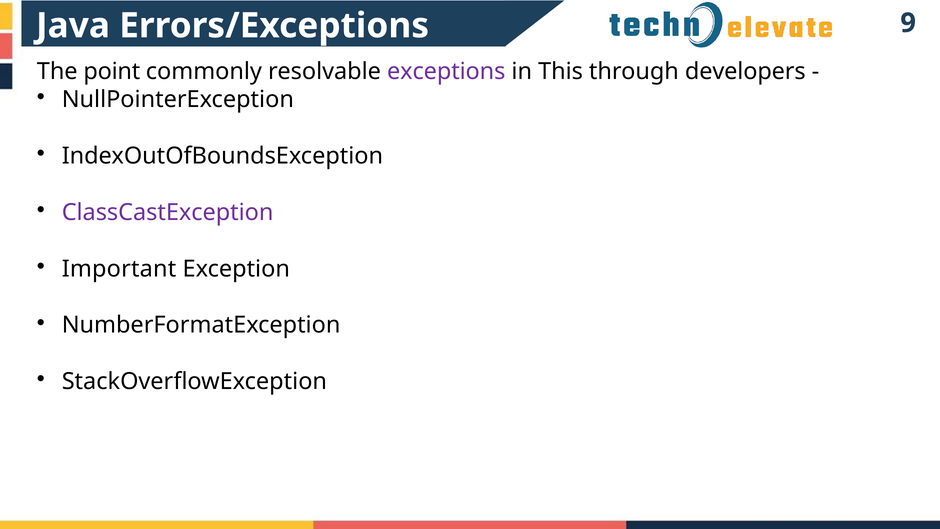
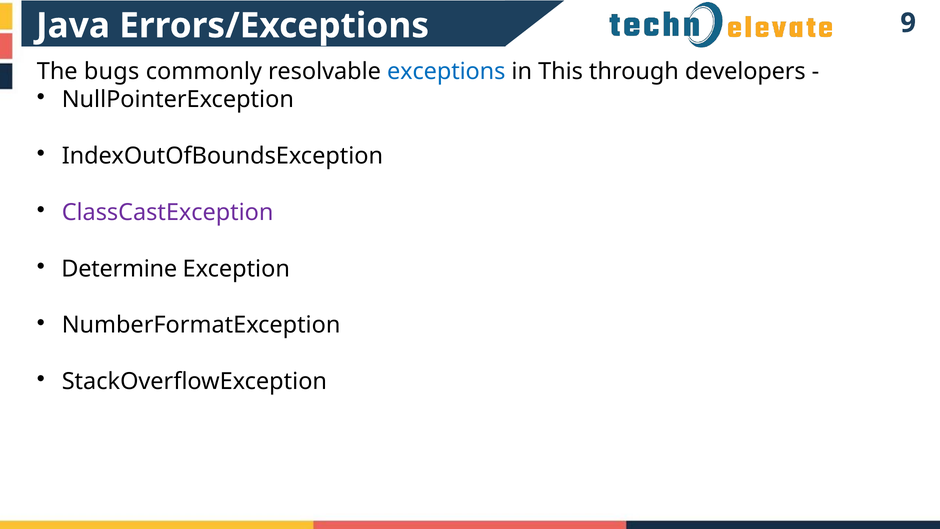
point: point -> bugs (112, 71)
exceptions colour: purple -> blue (446, 71)
Important: Important -> Determine (119, 269)
